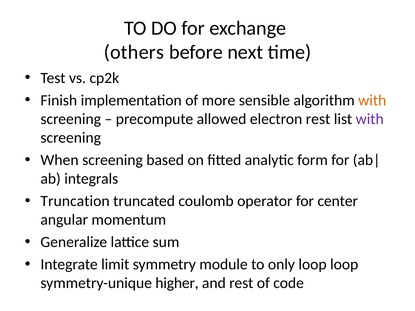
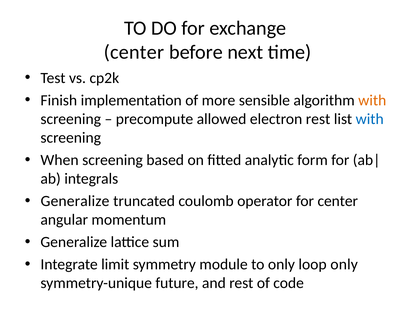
others: others -> center (134, 52)
with colour: purple -> blue (370, 119)
Truncation: Truncation -> Generalize (75, 201)
loop loop: loop -> only (344, 265)
higher: higher -> future (177, 283)
